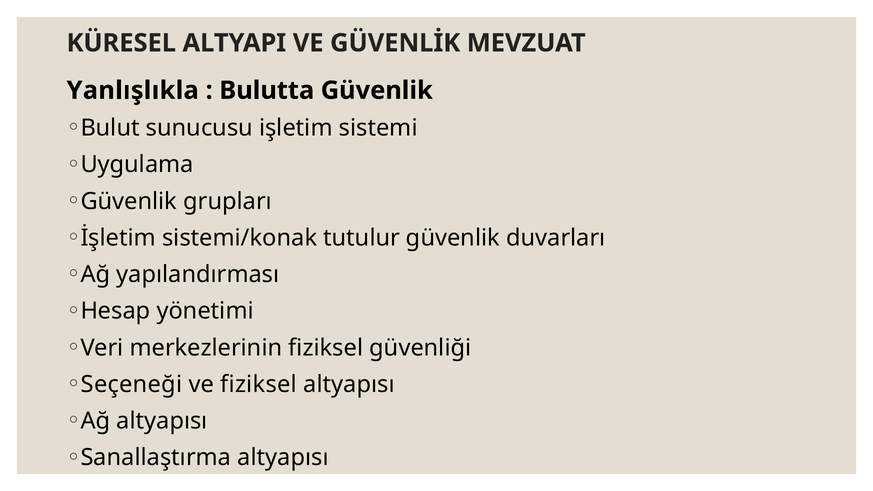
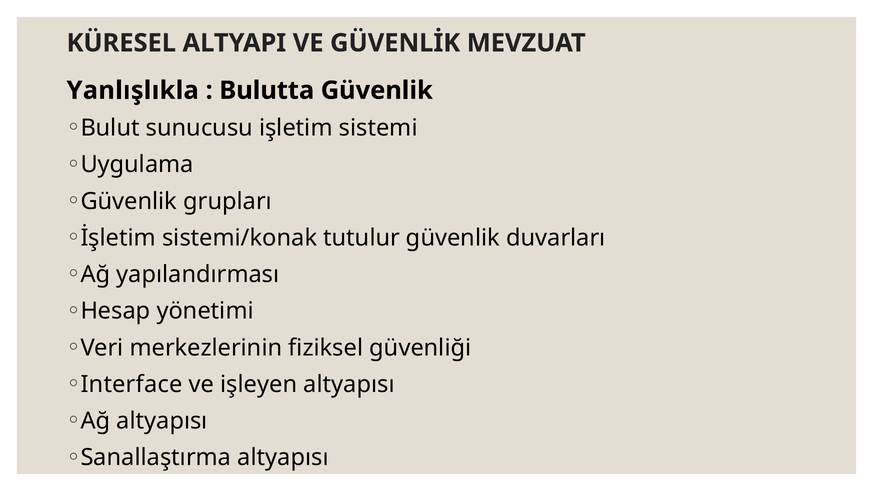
Seçeneği: Seçeneği -> Interface (132, 384)
ve fiziksel: fiziksel -> işleyen (259, 384)
